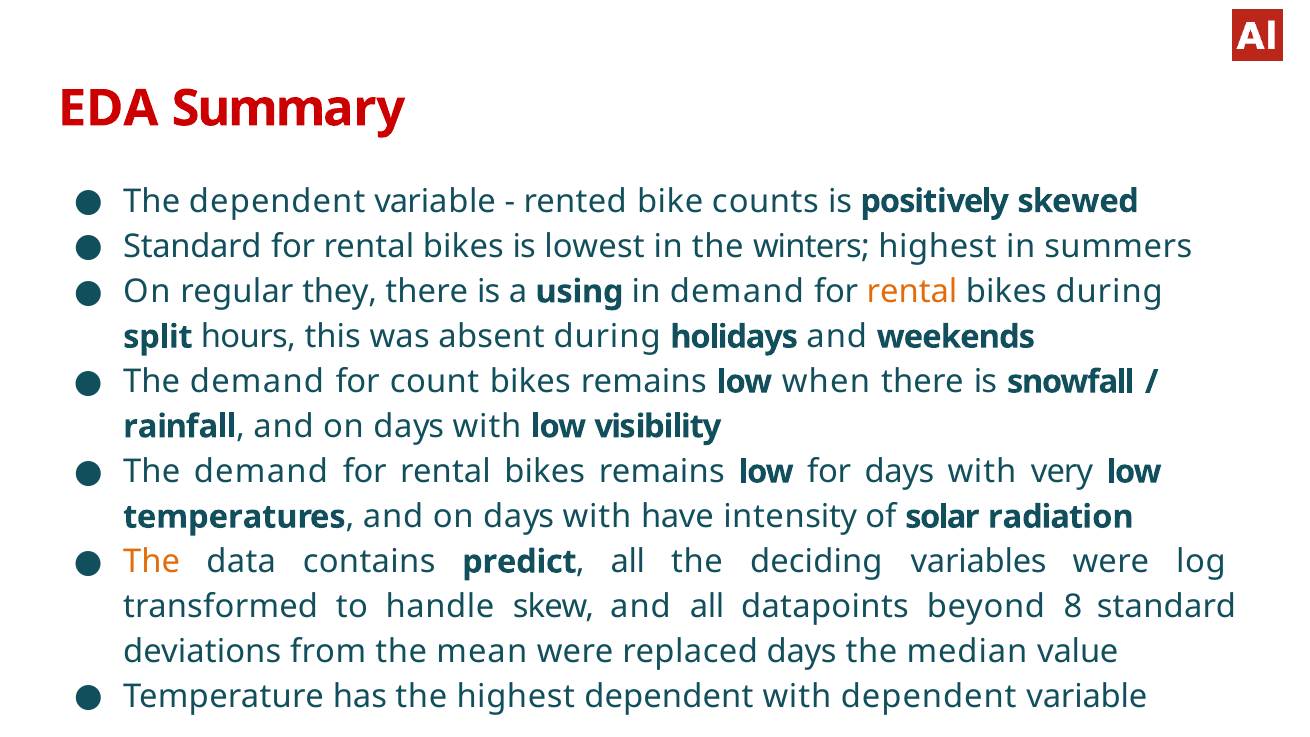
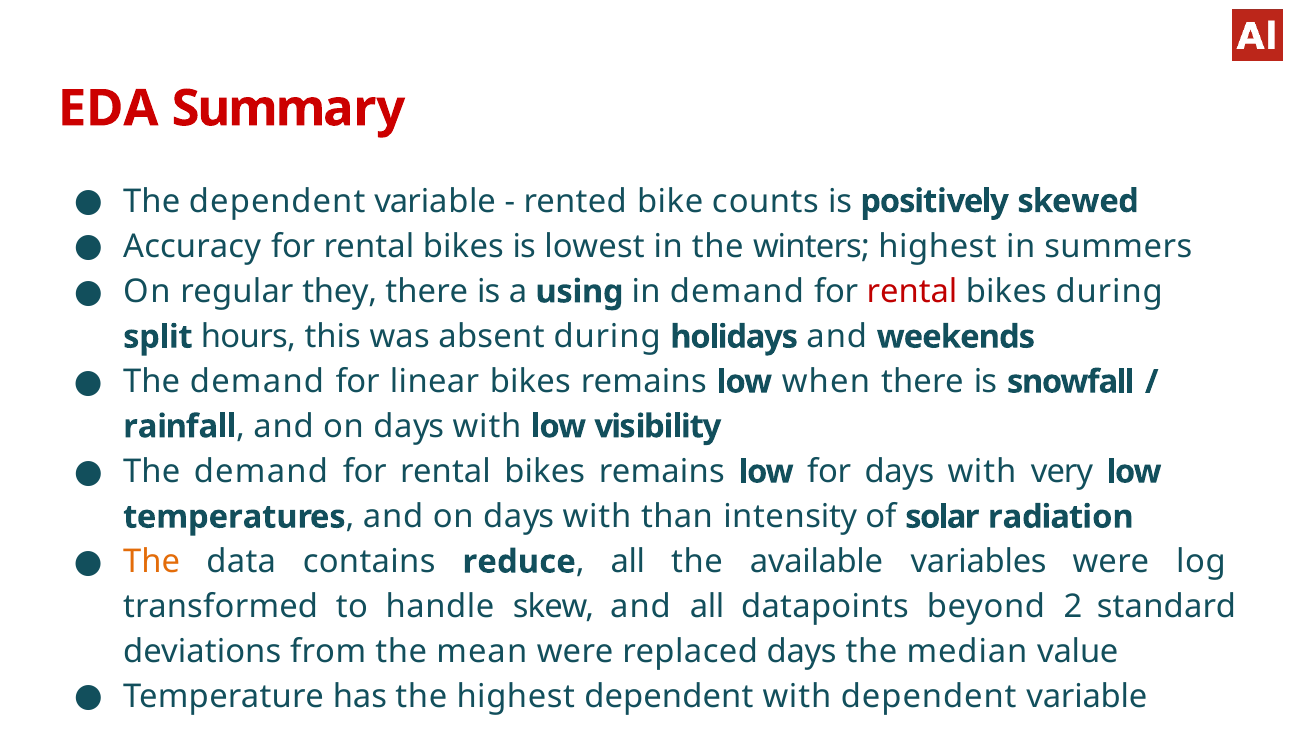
Standard: Standard -> Accuracy (192, 246)
rental colour: orange -> red (912, 292)
count: count -> linear (435, 382)
have: have -> than (677, 517)
predict: predict -> reduce (519, 562)
deciding: deciding -> available (817, 562)
8: 8 -> 2 (1073, 606)
